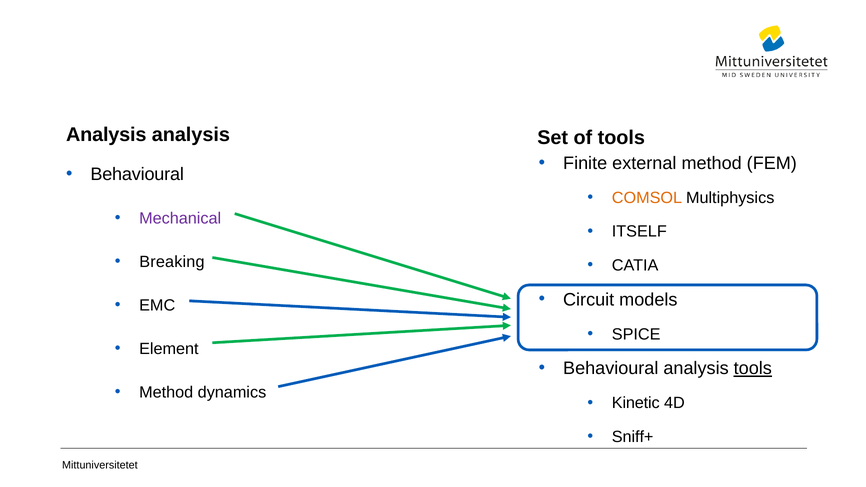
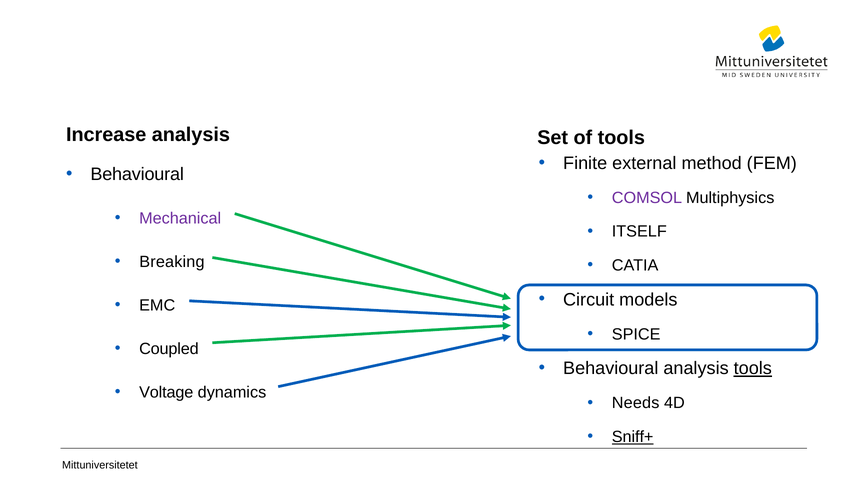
Analysis: Analysis -> Increase (106, 135)
COMSOL colour: orange -> purple (647, 198)
Element: Element -> Coupled (169, 349)
Method: Method -> Voltage (166, 392)
Kinetic: Kinetic -> Needs (636, 403)
Sniff+ underline: none -> present (633, 437)
